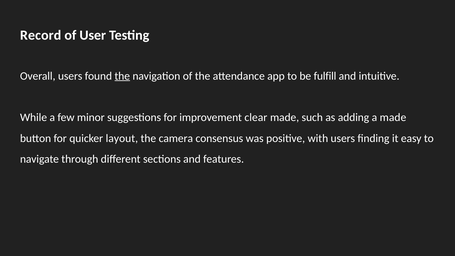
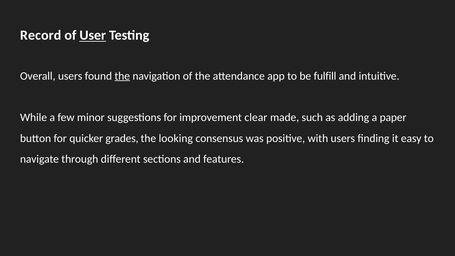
User underline: none -> present (93, 35)
a made: made -> paper (393, 118)
layout: layout -> grades (122, 138)
camera: camera -> looking (176, 138)
